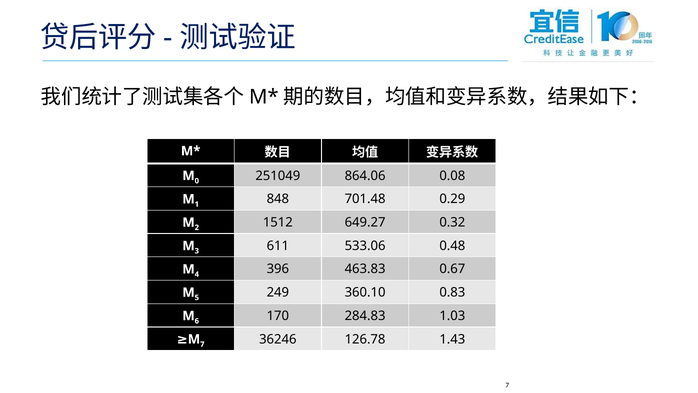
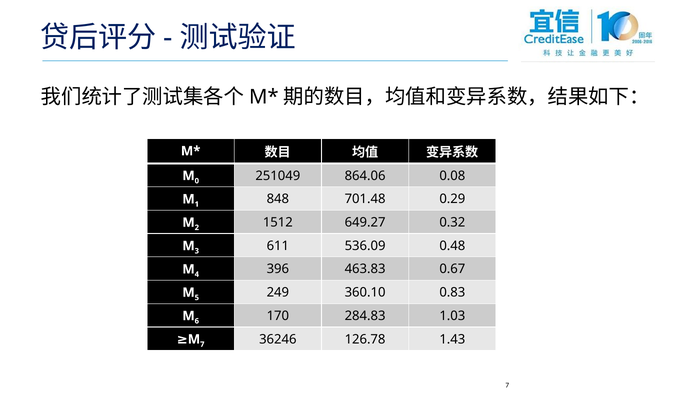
533.06: 533.06 -> 536.09 (365, 246)
